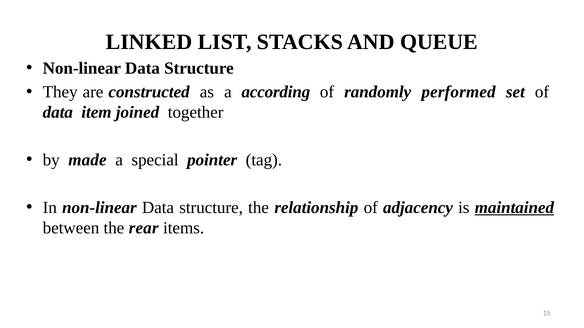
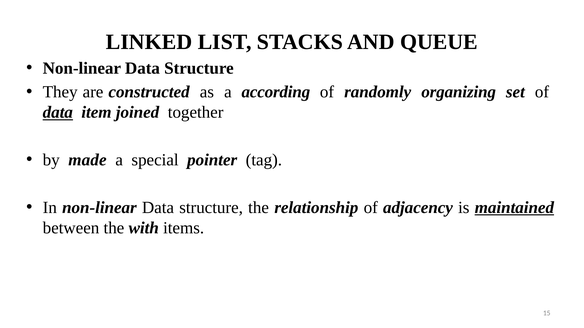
performed: performed -> organizing (459, 92)
data underline: none -> present (58, 113)
rear: rear -> with (144, 228)
